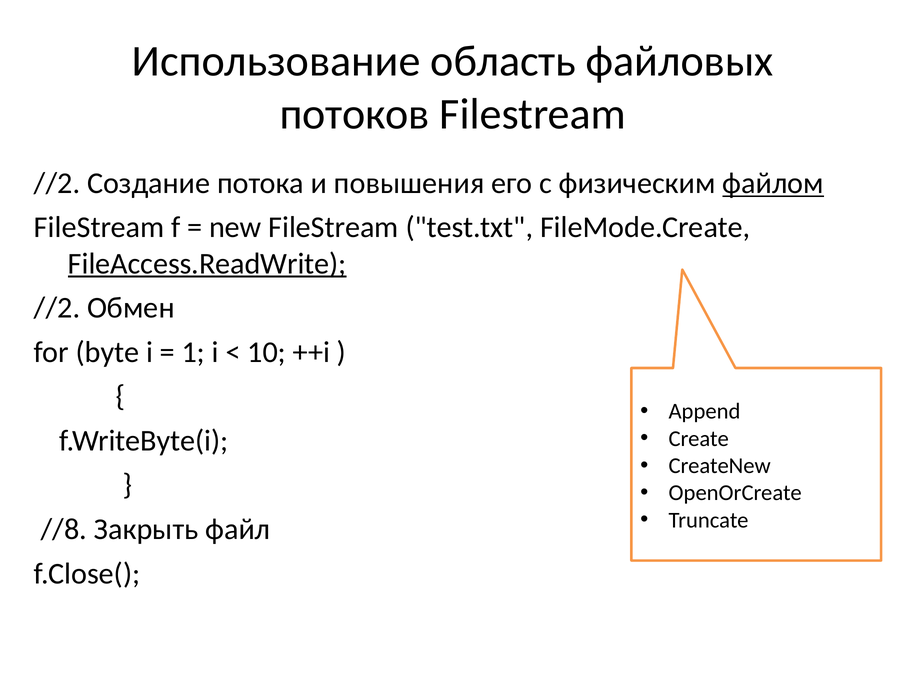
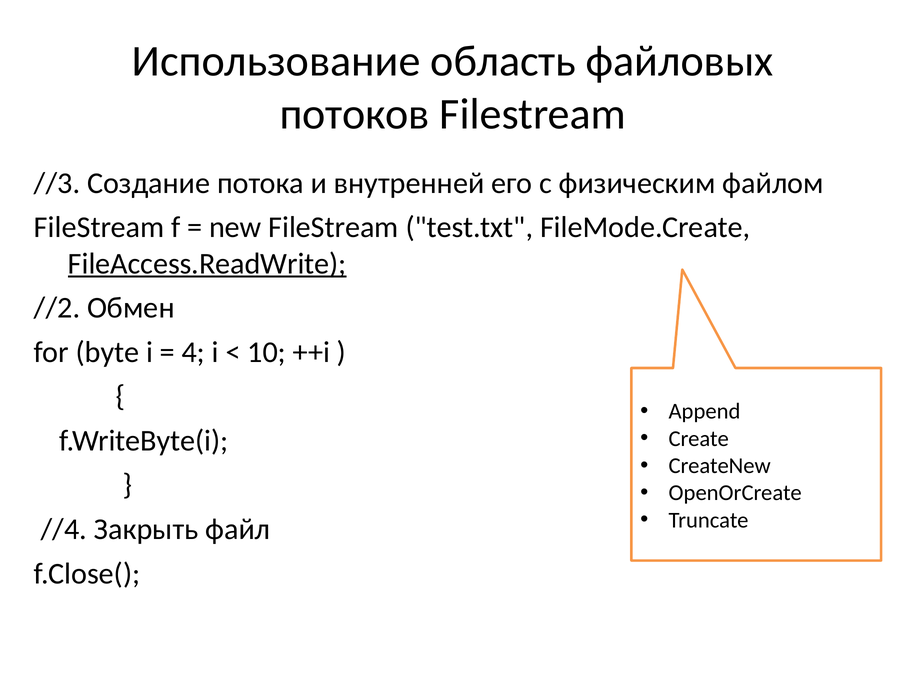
//2: //2 -> //3 (57, 183)
повышения: повышения -> внутренней (409, 183)
файлом underline: present -> none (773, 183)
1: 1 -> 4 (193, 352)
//8: //8 -> //4 (64, 530)
